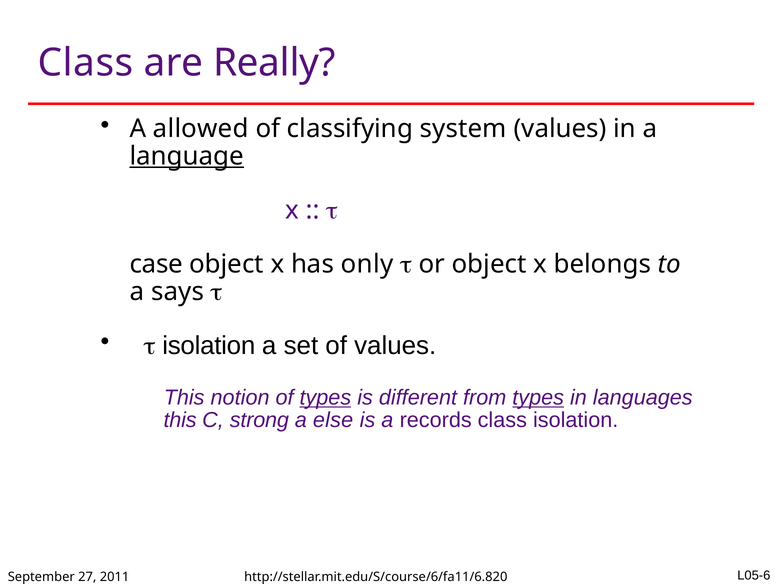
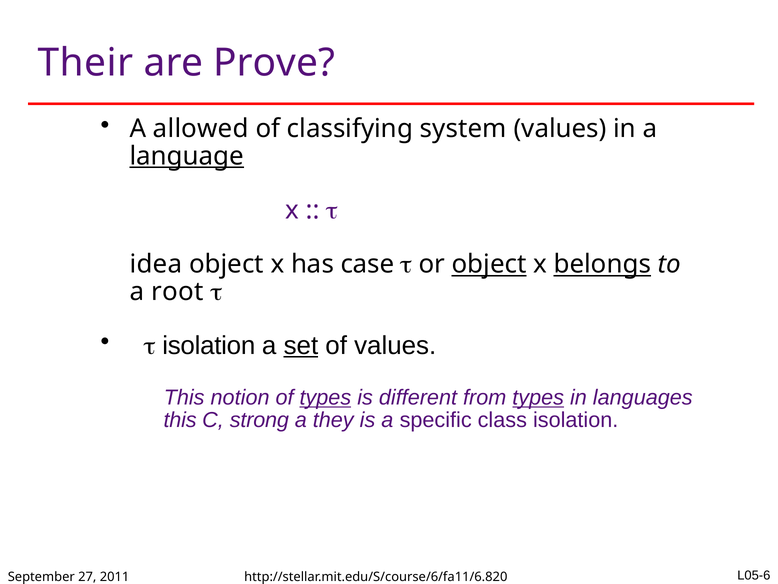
Class: Class -> Their (86, 63)
Really: Really -> Prove (274, 63)
case: case -> idea (156, 264)
only: only -> case (367, 264)
object underline: none -> present (489, 264)
belongs underline: none -> present (602, 264)
says: says -> root (177, 291)
set underline: none -> present (301, 345)
else: else -> they (333, 420)
records: records -> specific (436, 420)
